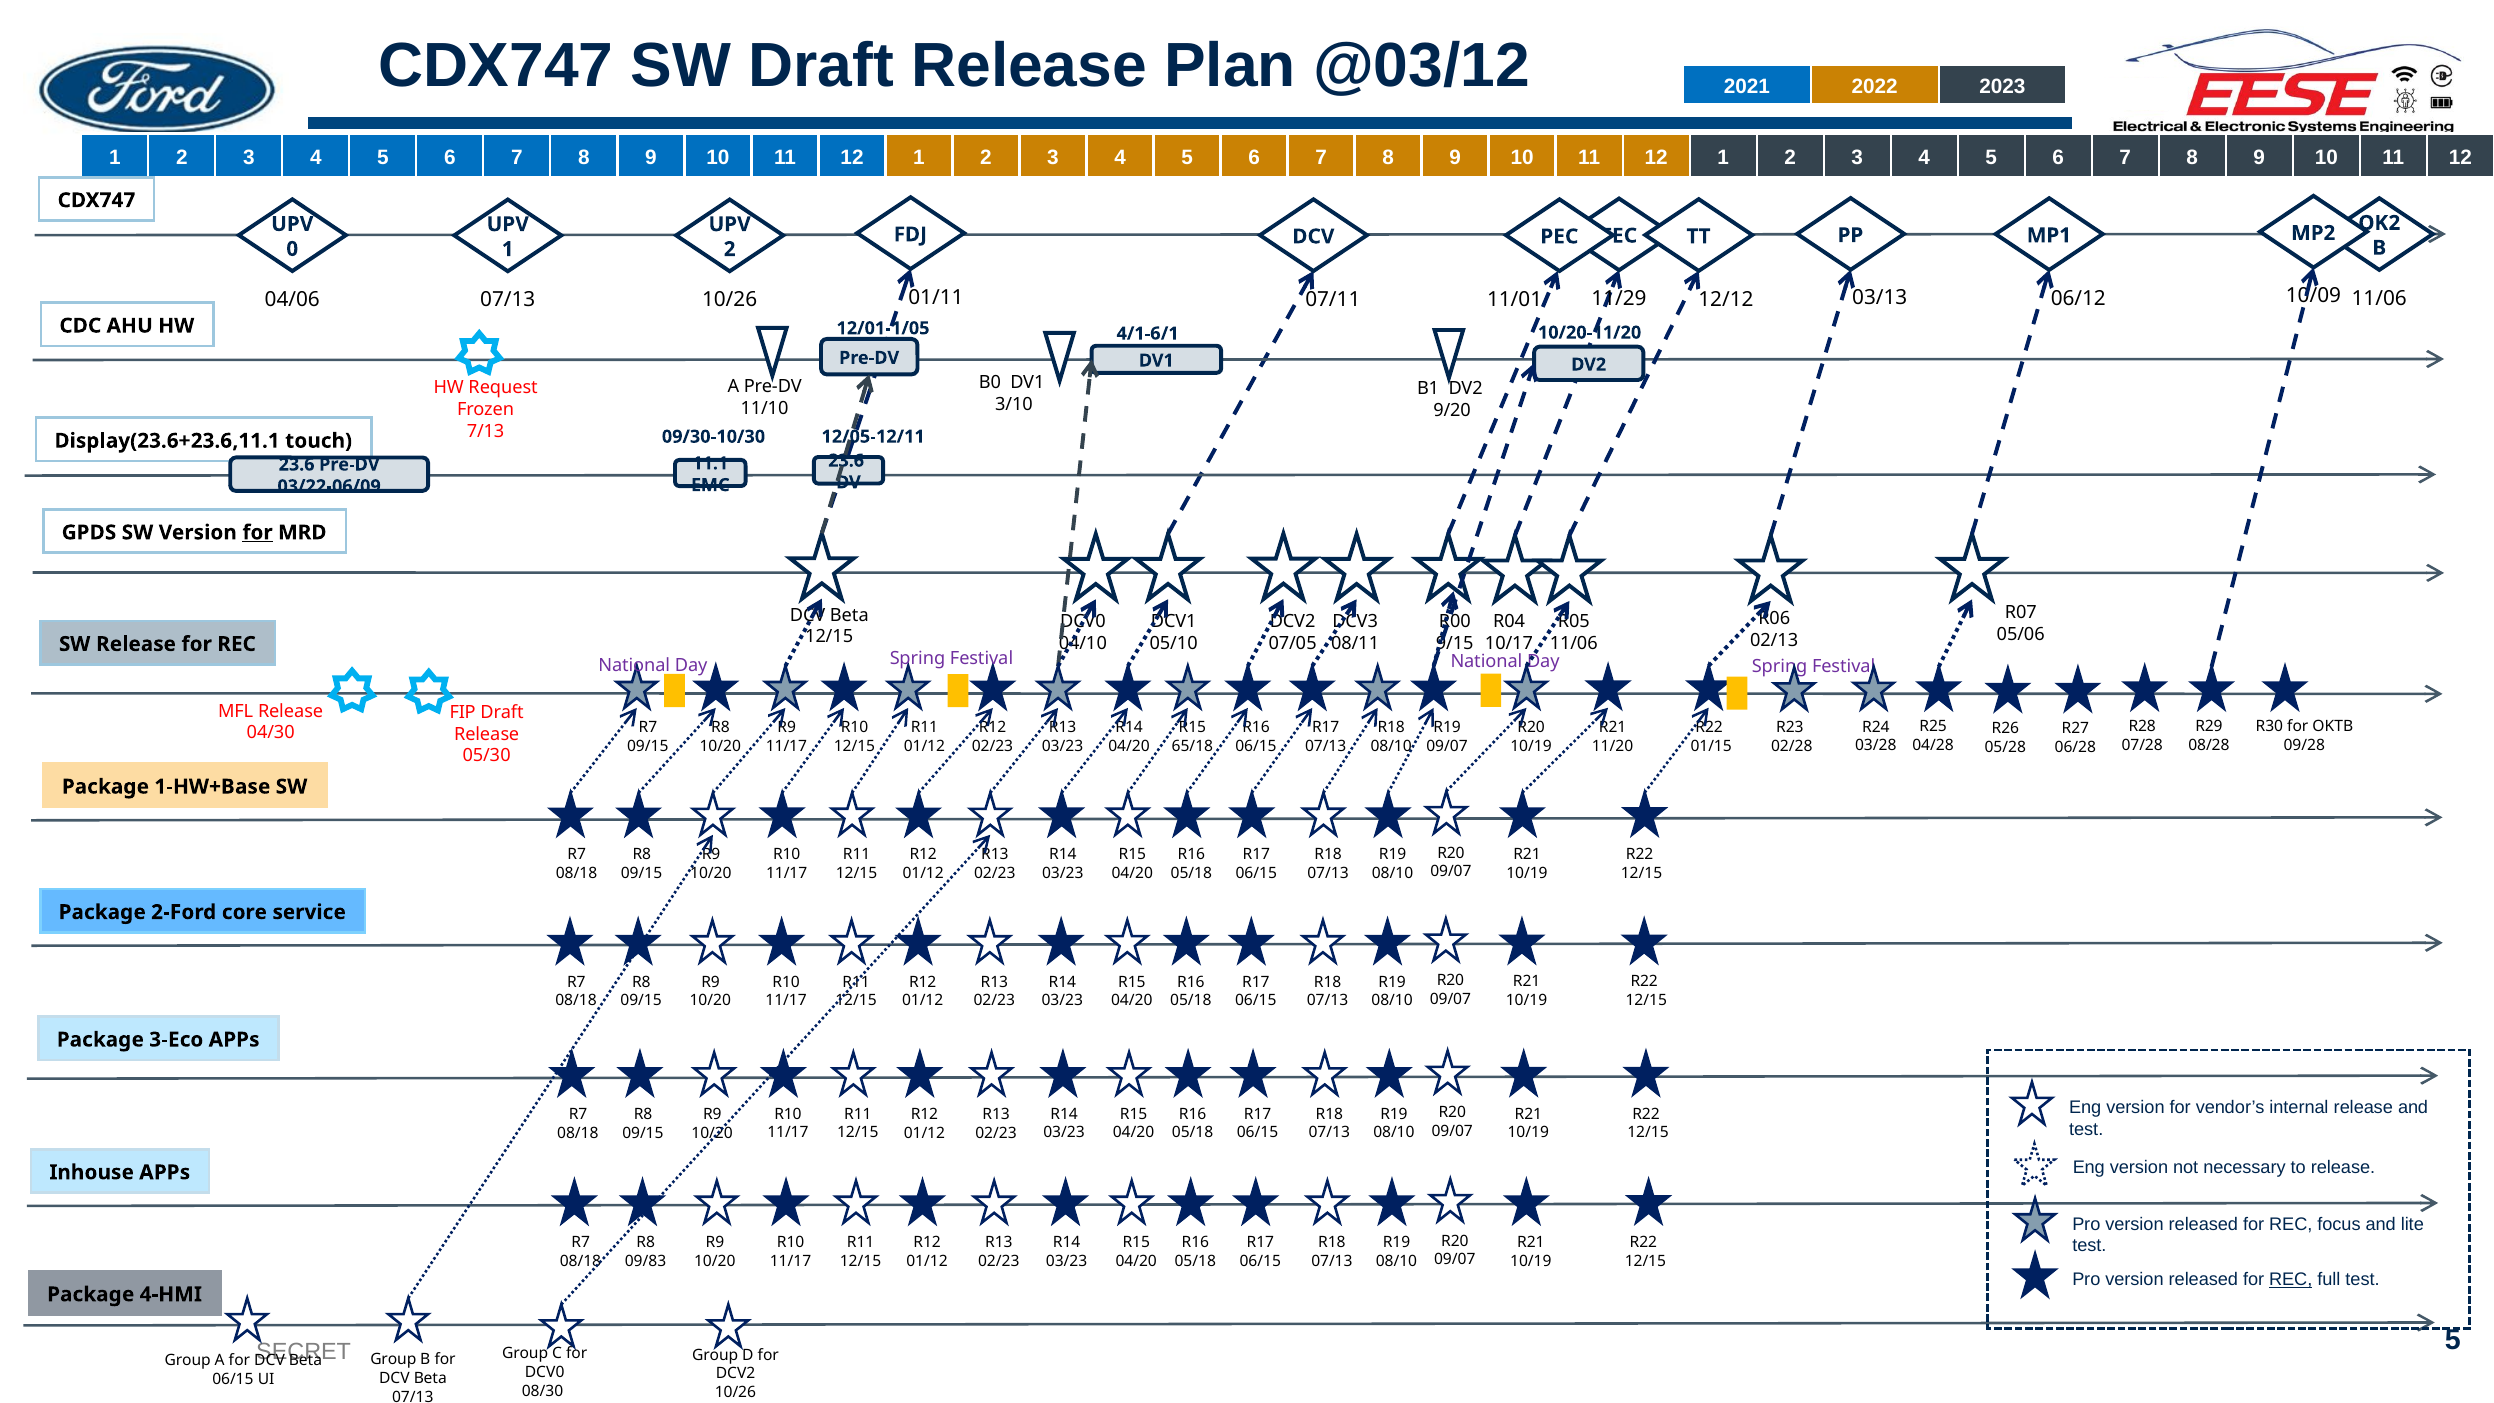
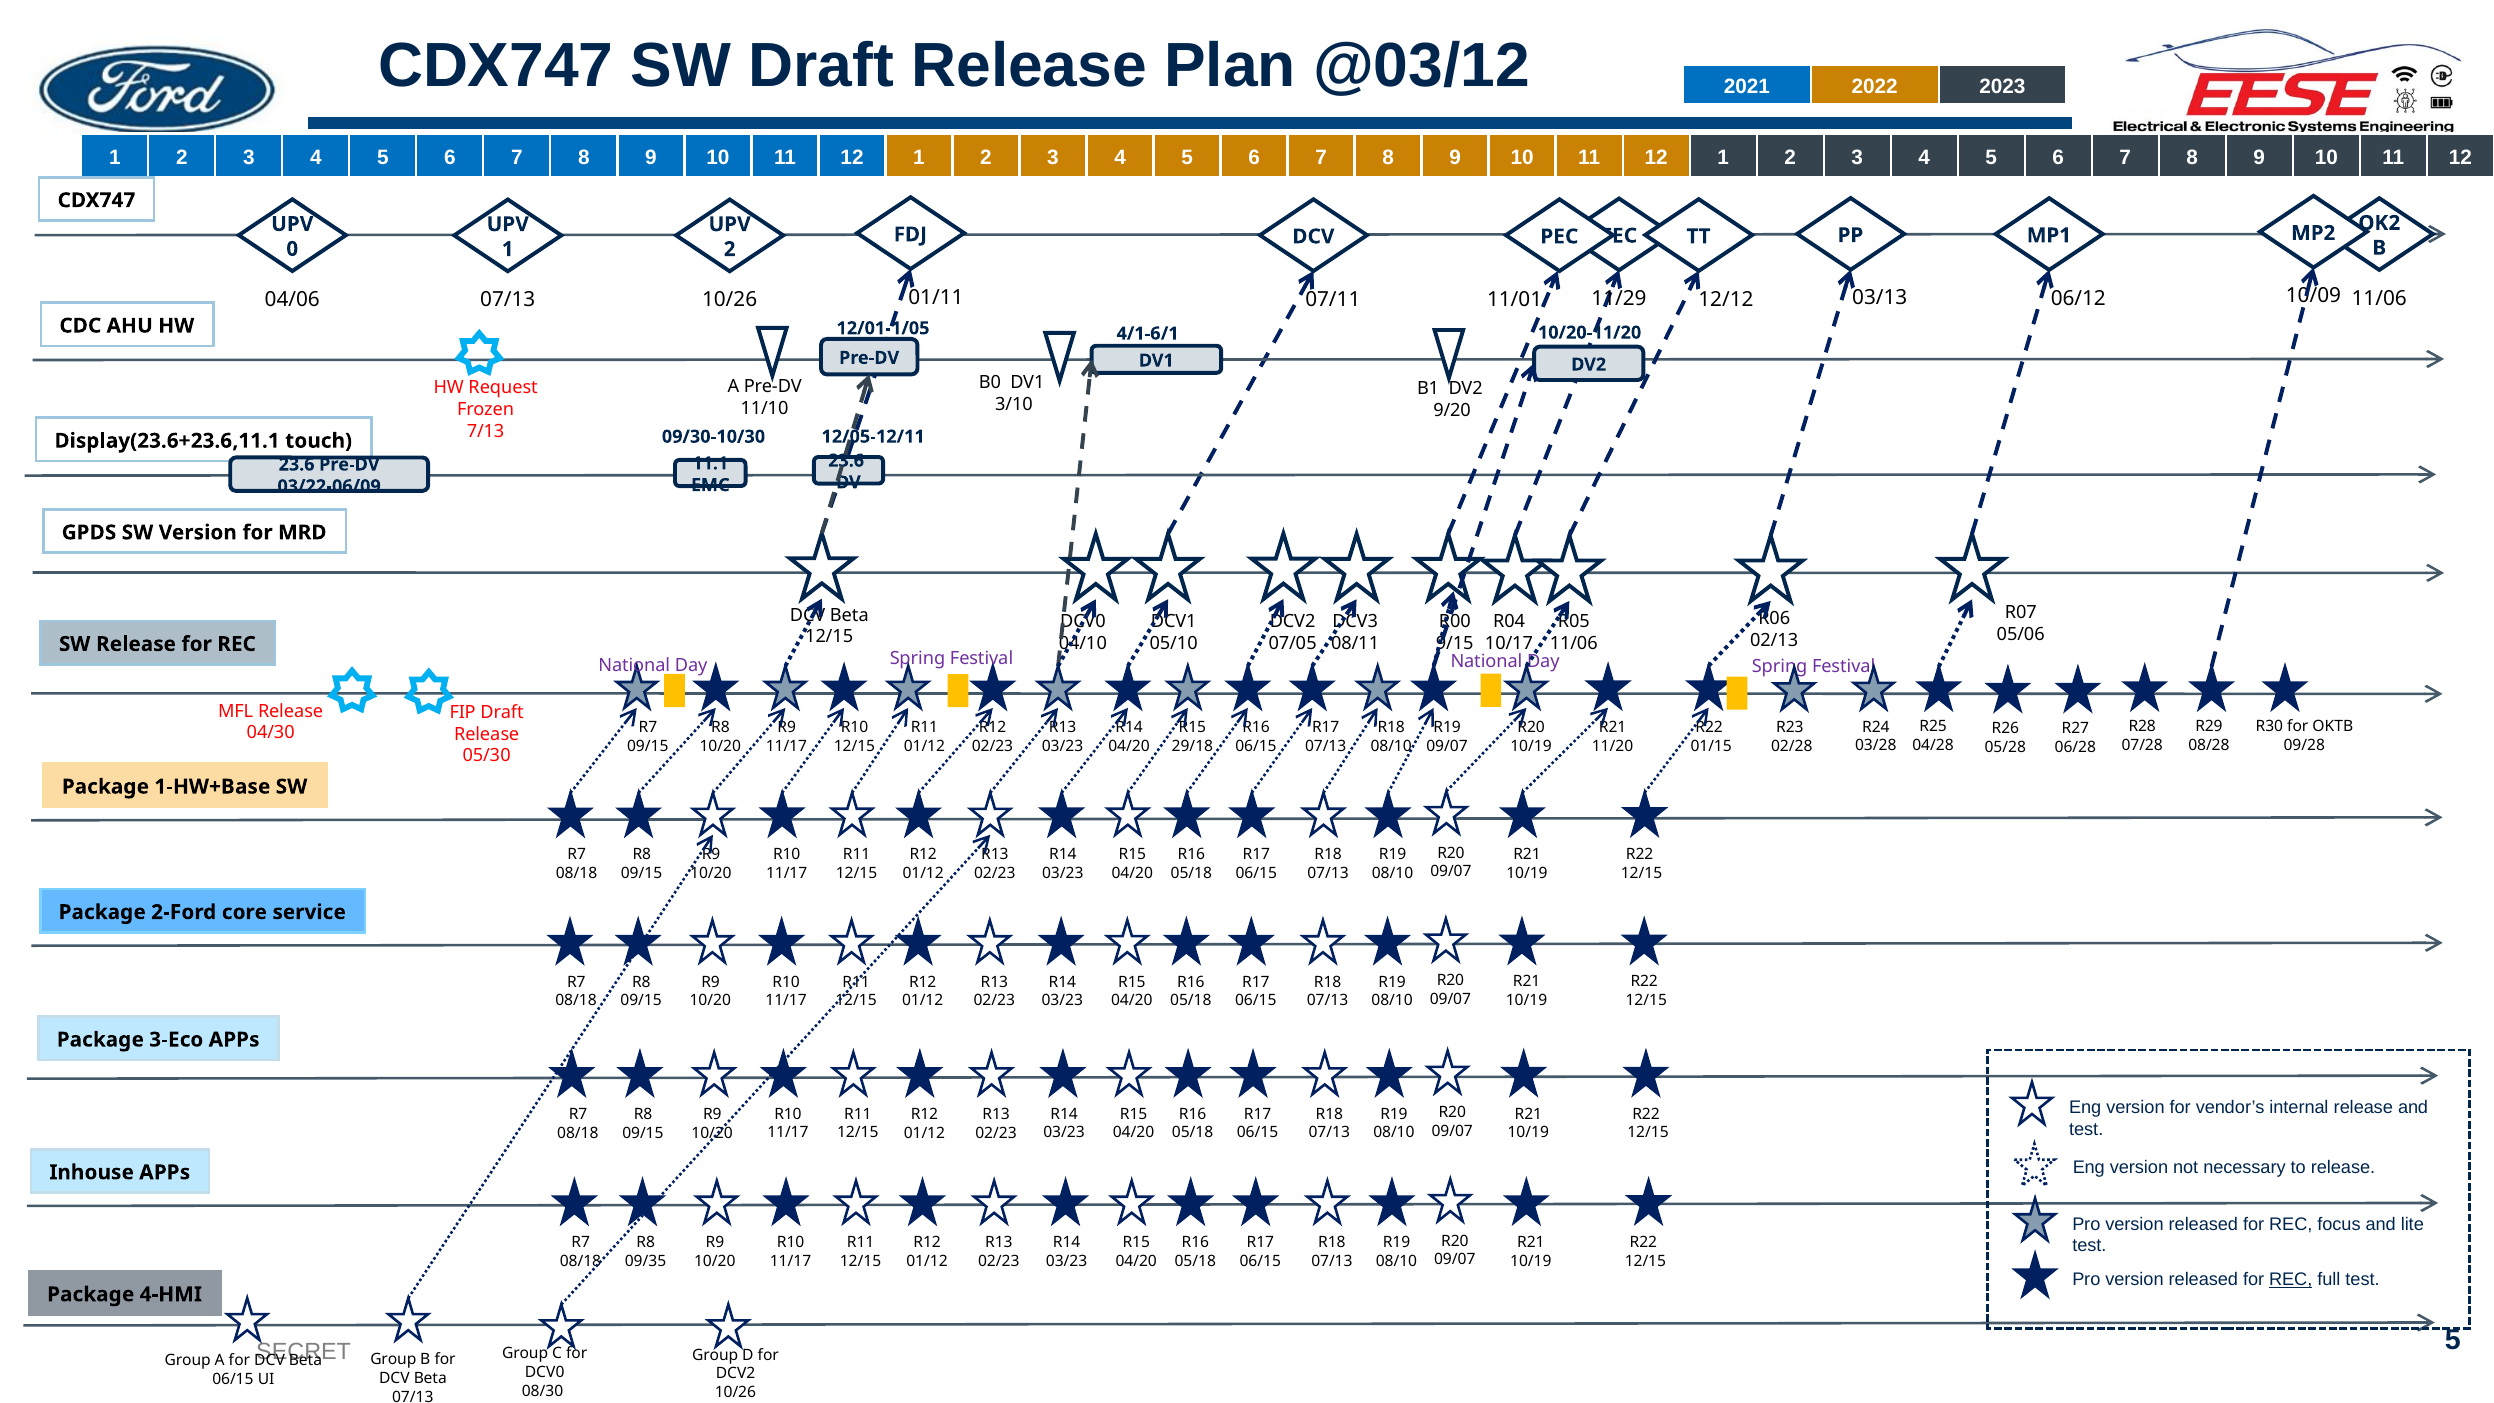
for underline: present -> none (258, 532)
65/18: 65/18 -> 29/18 (1192, 746)
09/83: 09/83 -> 09/35 (646, 1261)
